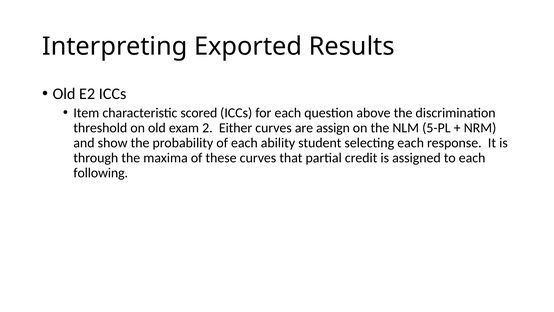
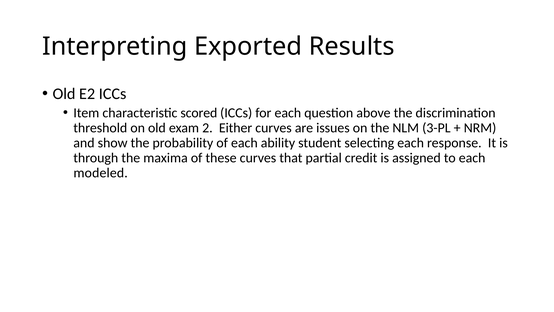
assign: assign -> issues (333, 128)
5-PL: 5-PL -> 3-PL (436, 128)
following: following -> modeled (101, 173)
